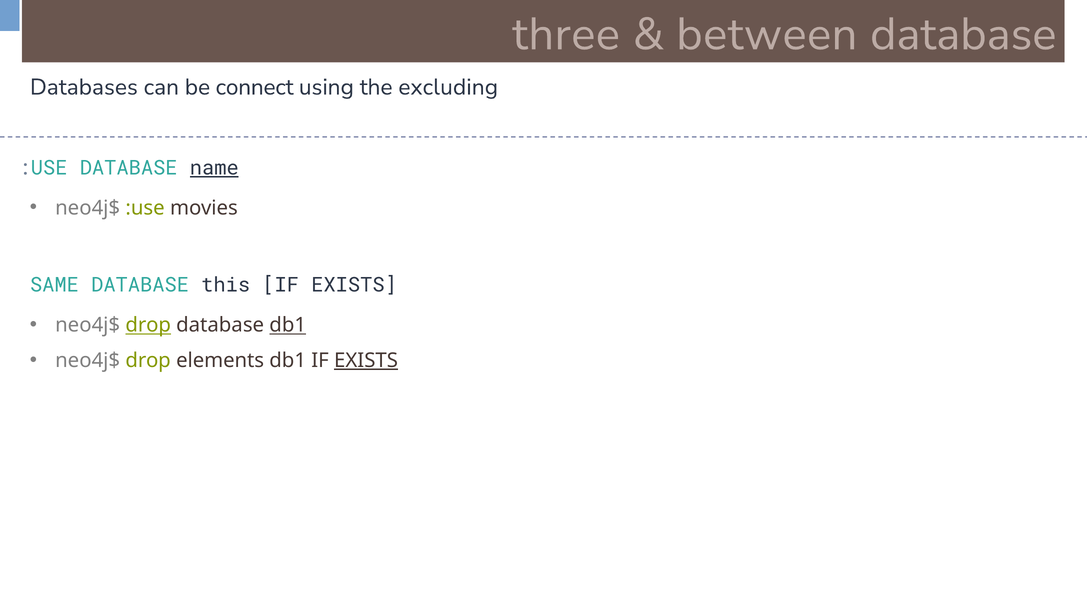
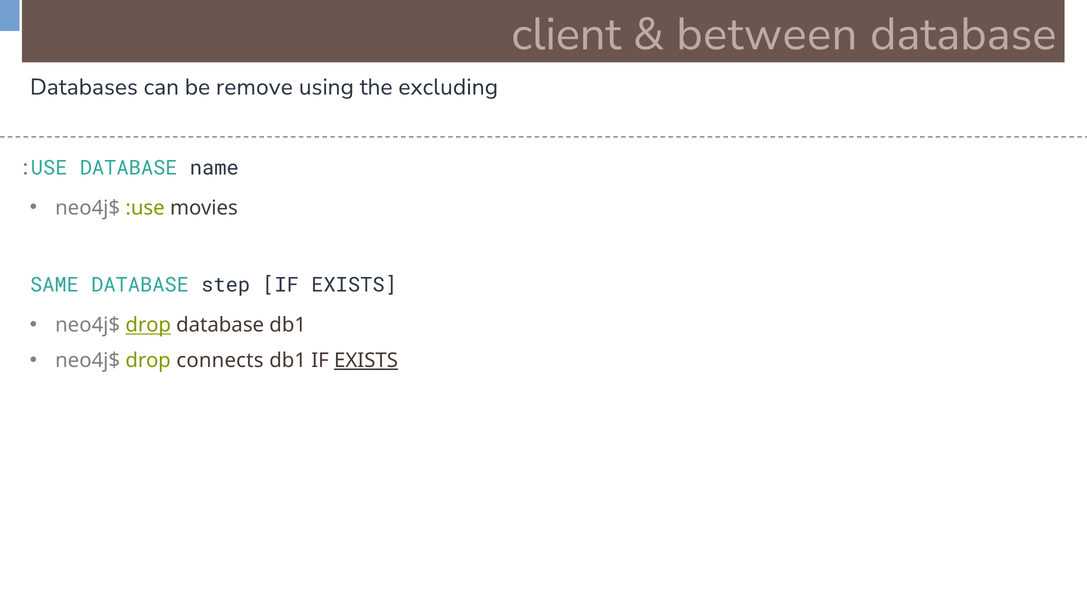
three: three -> client (566, 34)
connect: connect -> remove (254, 87)
name underline: present -> none (214, 168)
this: this -> step (226, 285)
db1 underline: present -> none (288, 325)
elements: elements -> connects (220, 361)
